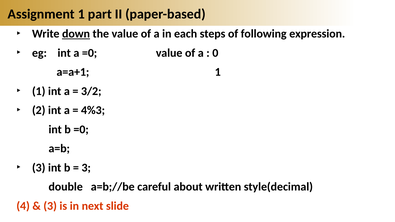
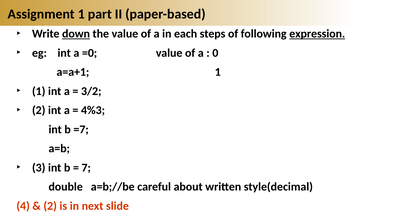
expression underline: none -> present (317, 34)
b =0: =0 -> =7 (81, 130)
3: 3 -> 7 (86, 168)
3: 3 -> 2 (50, 206)
